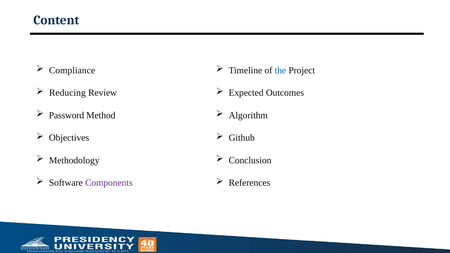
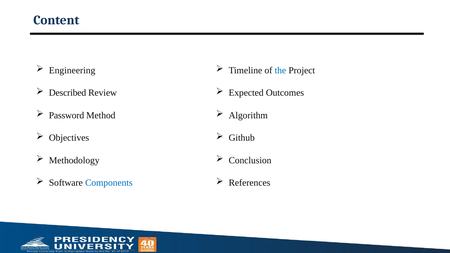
Compliance: Compliance -> Engineering (72, 70)
Reducing: Reducing -> Described (68, 93)
Components colour: purple -> blue (109, 183)
